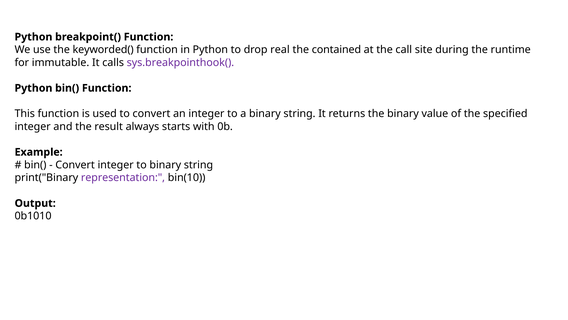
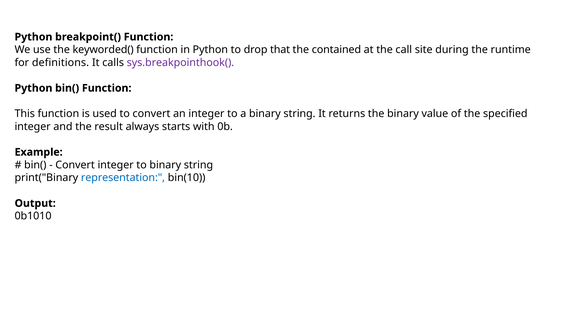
real: real -> that (280, 50)
immutable: immutable -> definitions (61, 62)
representation colour: purple -> blue (123, 177)
